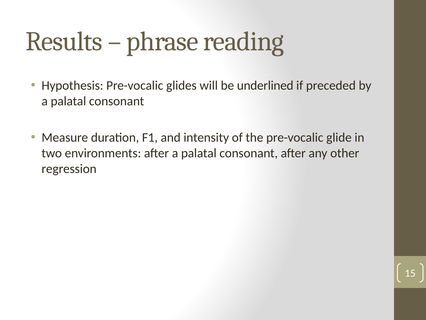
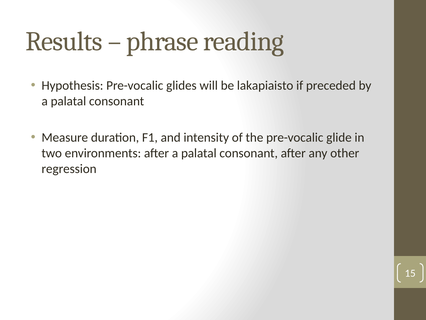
underlined: underlined -> lakapiaisto (265, 85)
